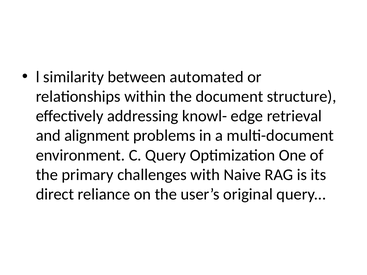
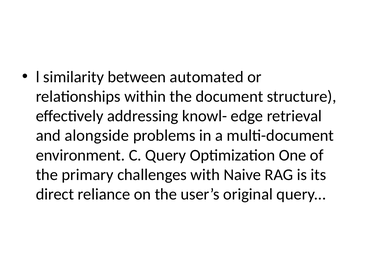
alignment: alignment -> alongside (97, 136)
